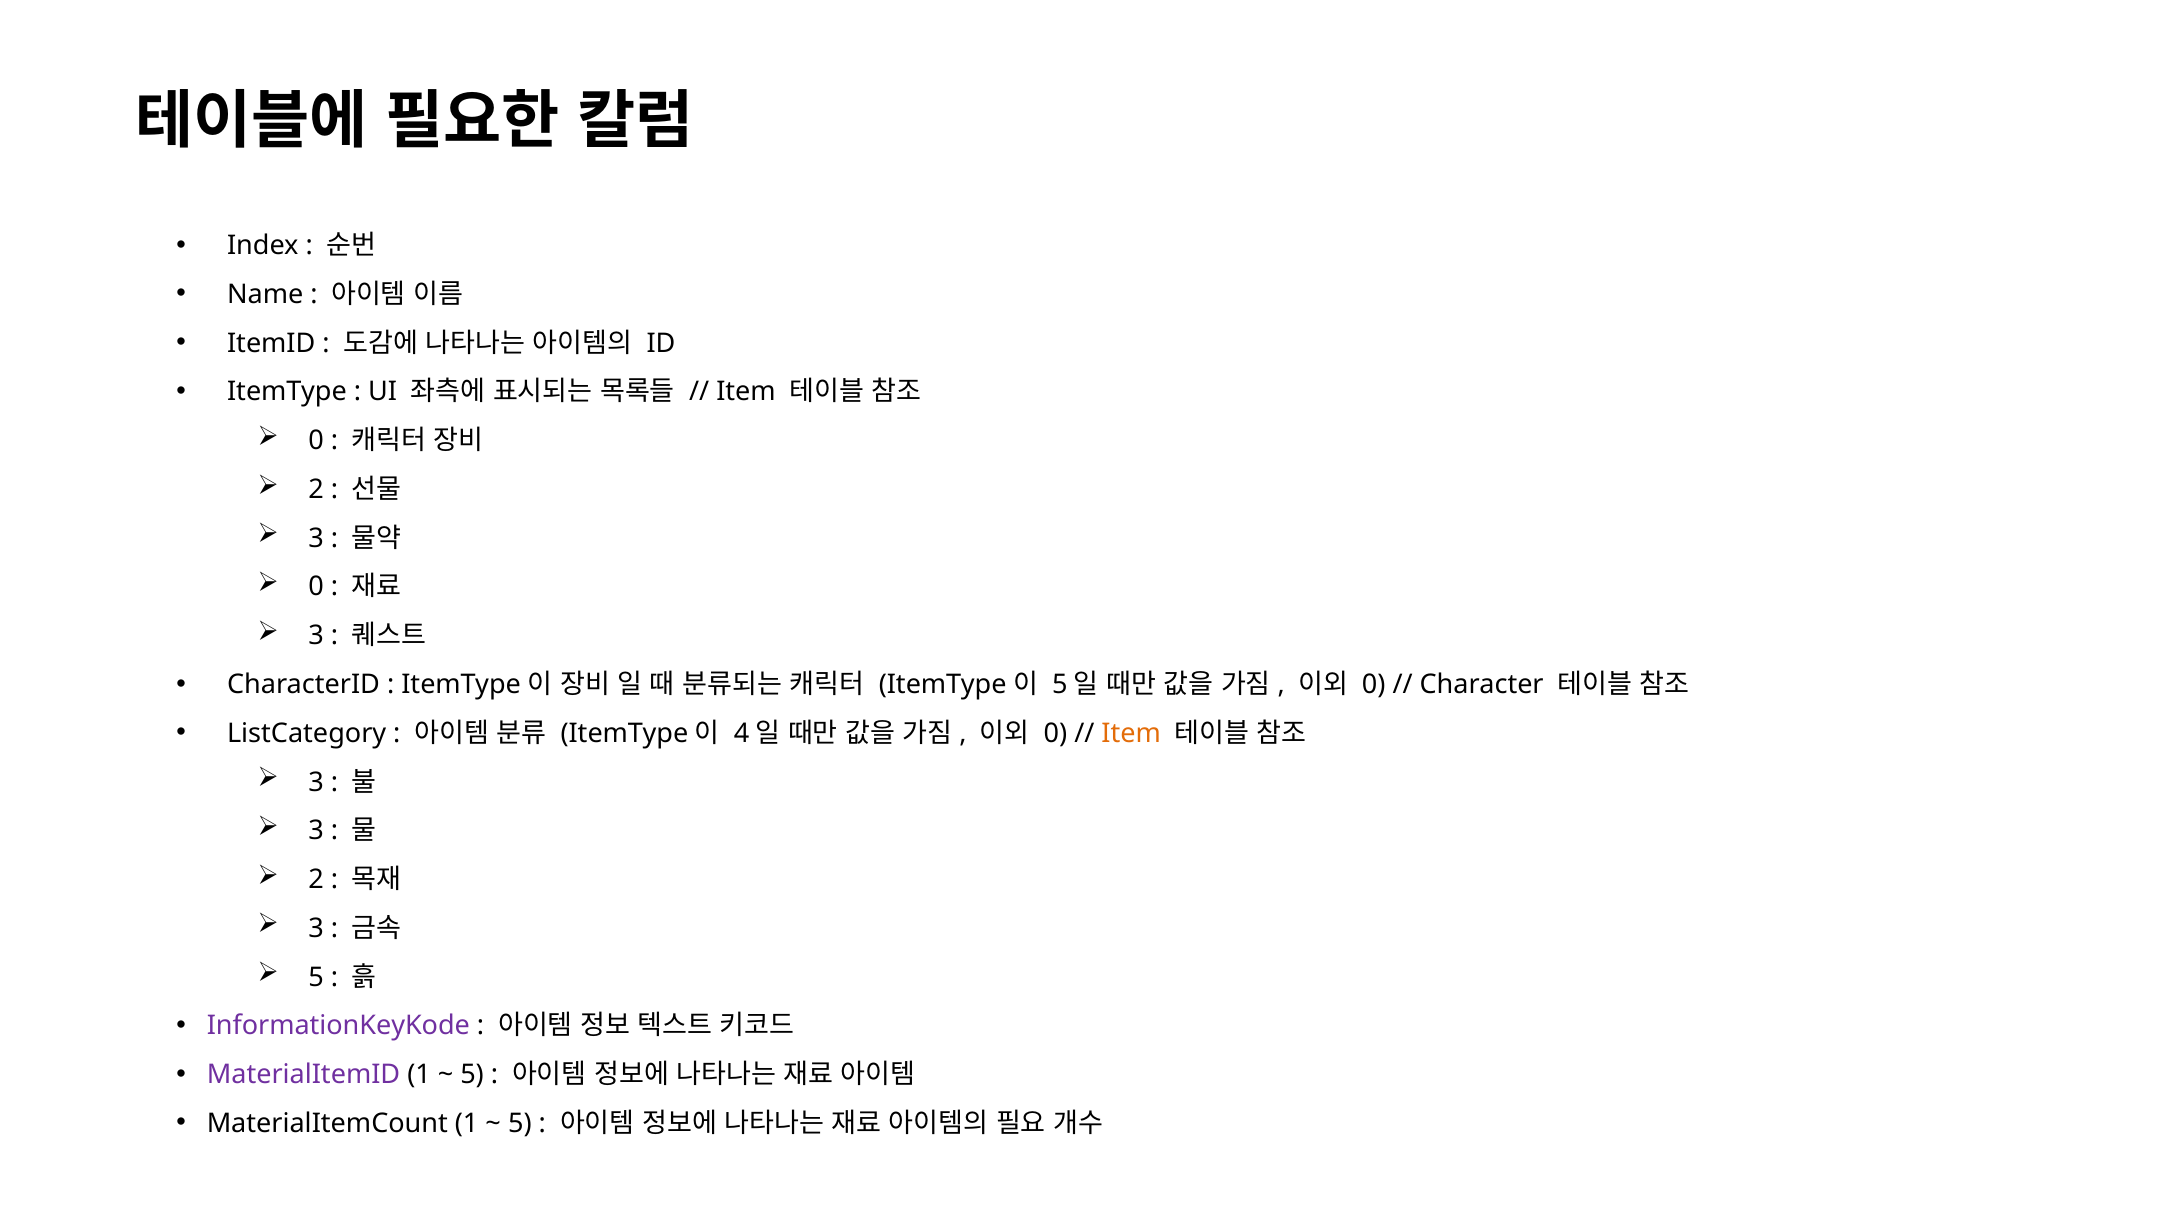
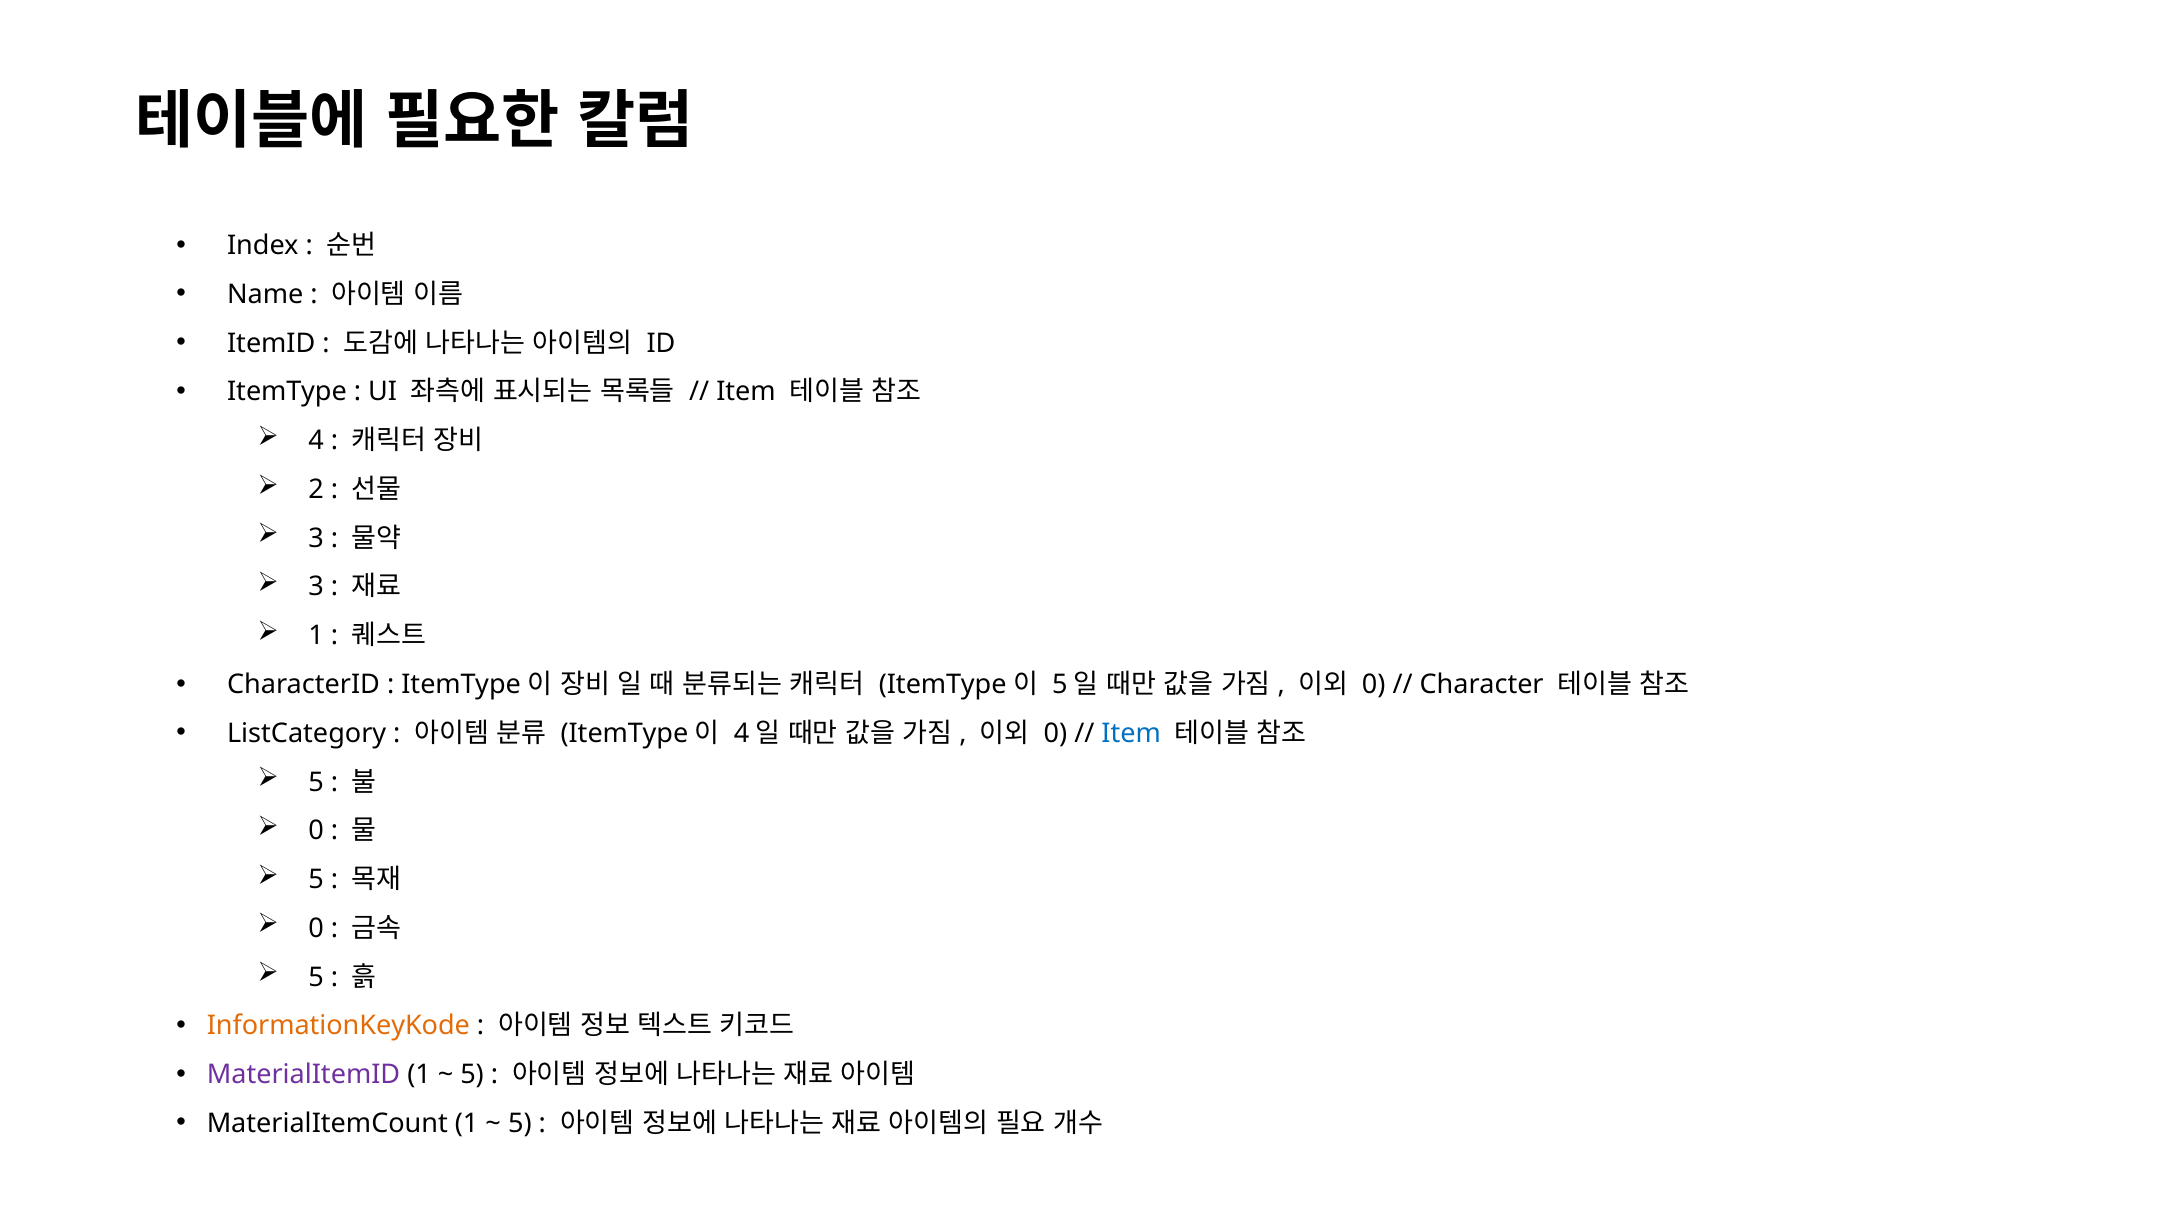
0: 0 -> 4 (316, 441)
0: 0 -> 3 (316, 587)
3: 3 -> 1 (316, 636)
Item colour: orange -> blue (1131, 733)
3: 3 -> 5 (316, 782)
3: 3 -> 0 (316, 831)
2: 2 -> 5 (316, 880)
3: 3 -> 0 (316, 928)
InformationKeyKode colour: purple -> orange (338, 1026)
